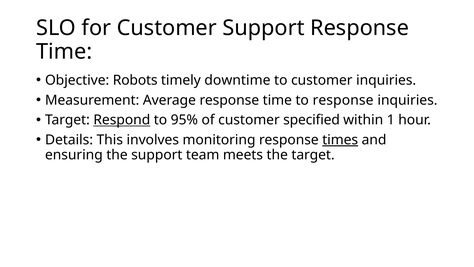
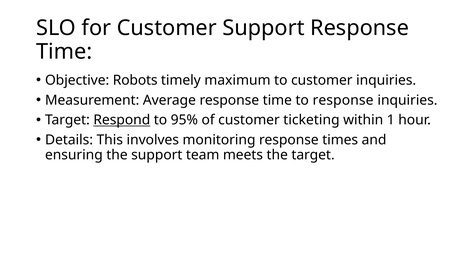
downtime: downtime -> maximum (237, 80)
specified: specified -> ticketing (311, 120)
times underline: present -> none (340, 140)
